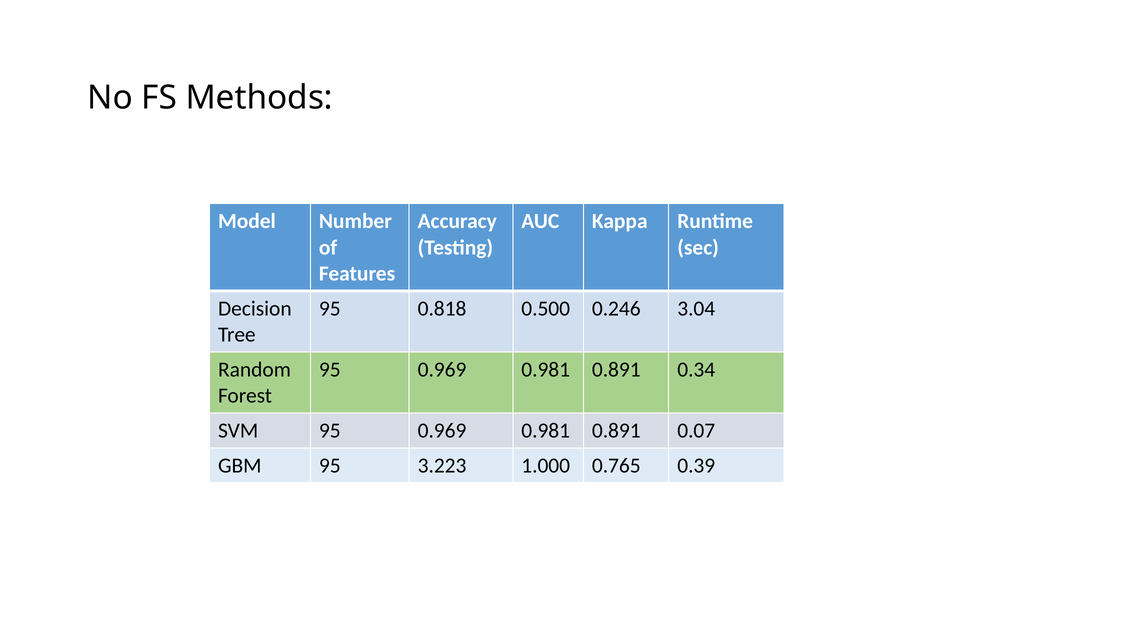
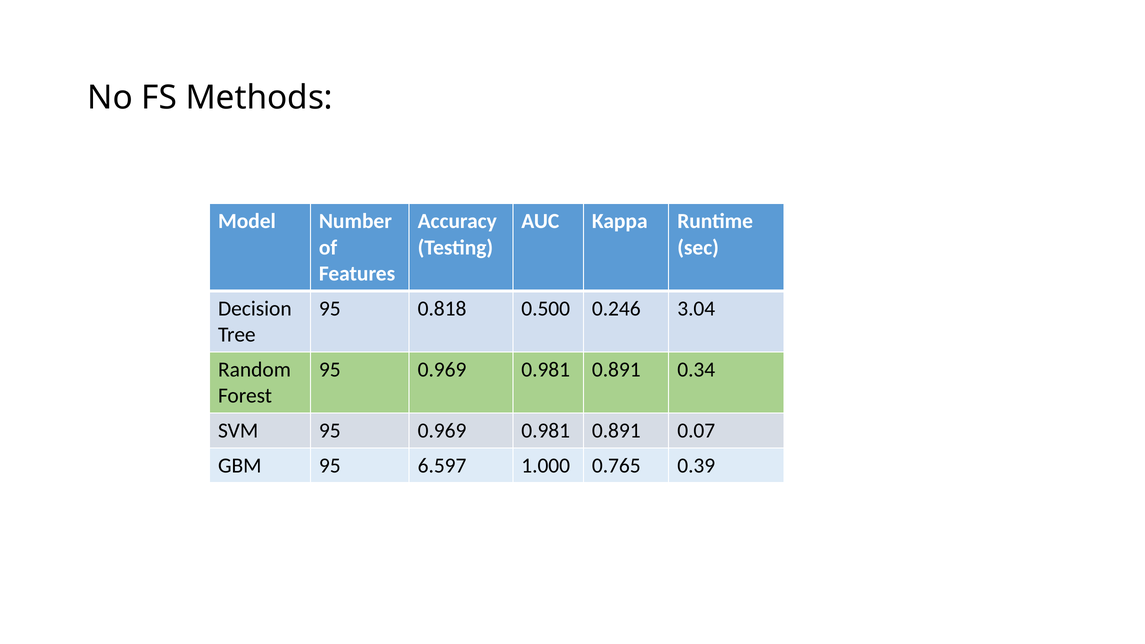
3.223: 3.223 -> 6.597 (442, 465)
